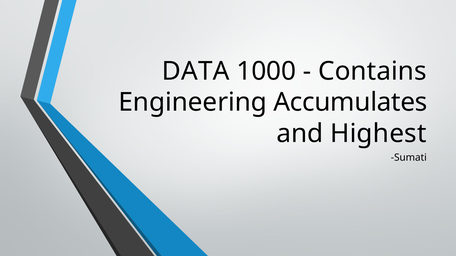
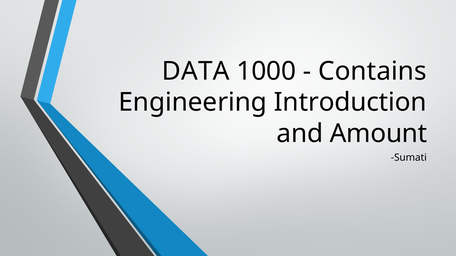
Accumulates: Accumulates -> Introduction (350, 103)
Highest: Highest -> Amount (379, 134)
